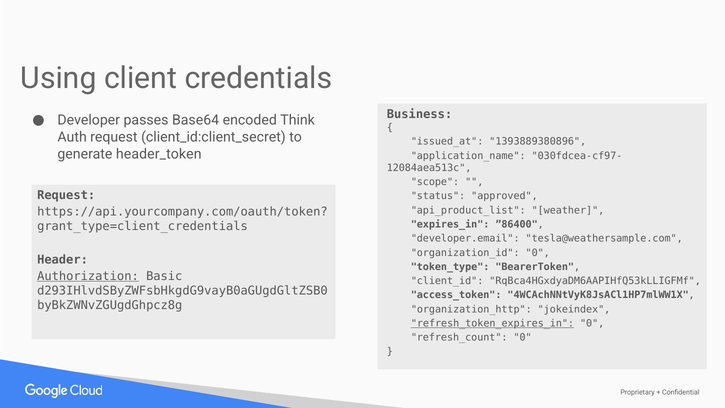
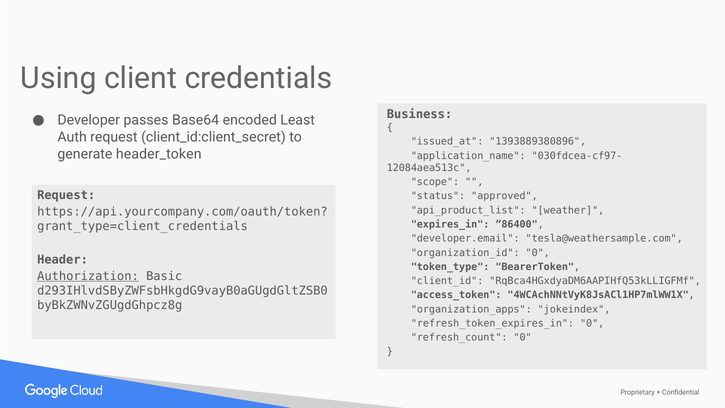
Think: Think -> Least (298, 120)
organization_http: organization_http -> organization_apps (471, 309)
refresh_token_expires_in underline: present -> none (492, 323)
